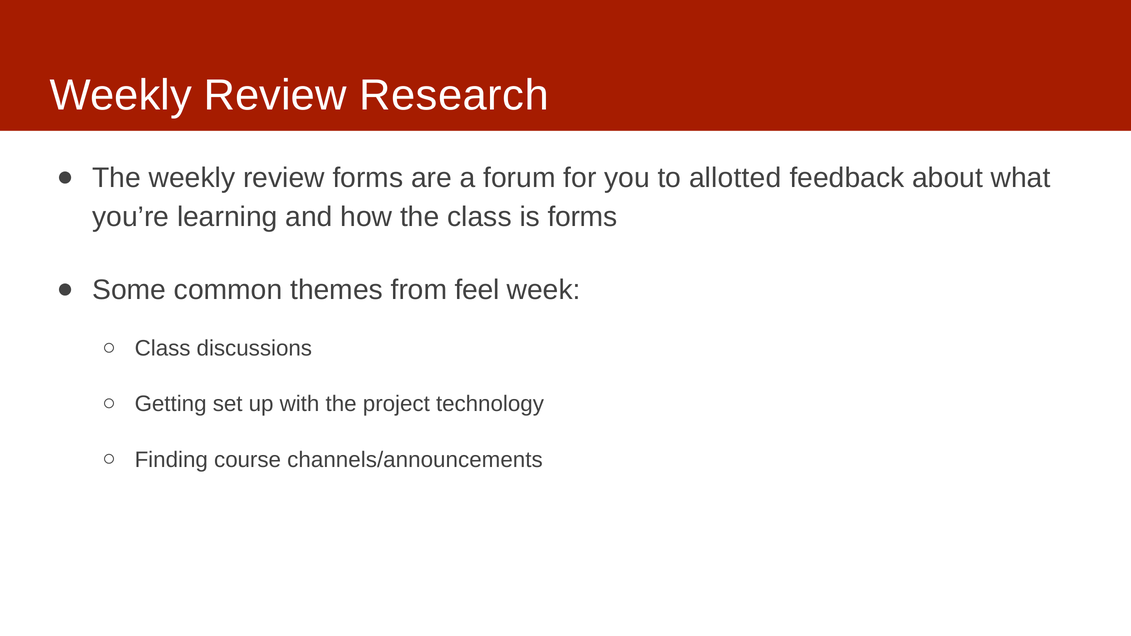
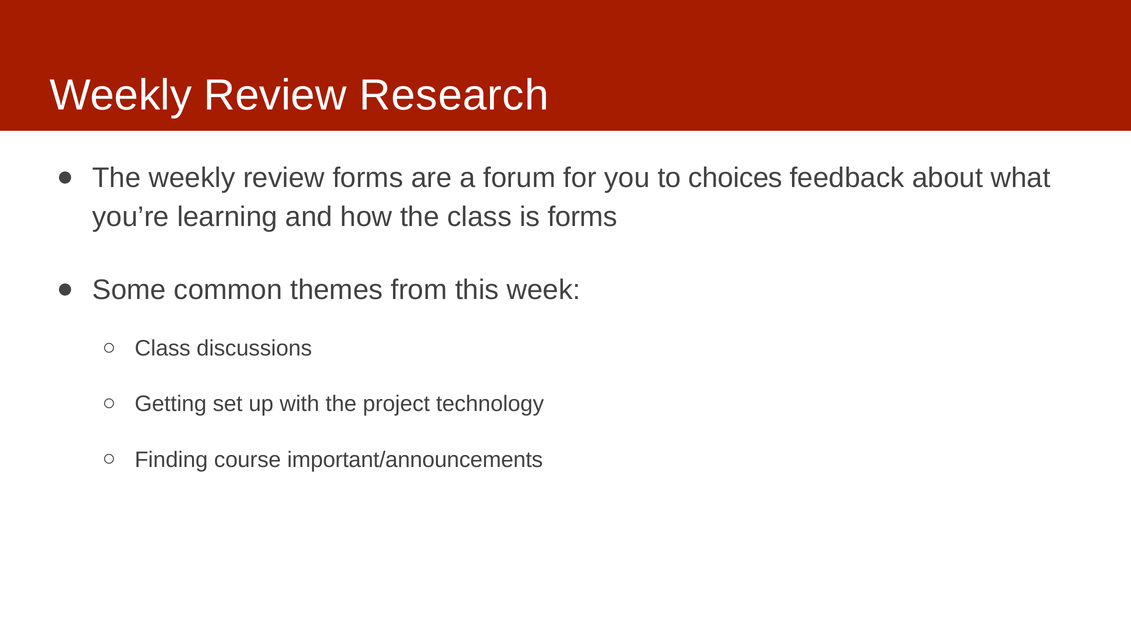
allotted: allotted -> choices (736, 178)
feel: feel -> this (477, 290)
channels/announcements: channels/announcements -> important/announcements (415, 460)
